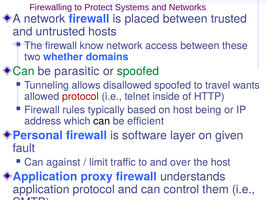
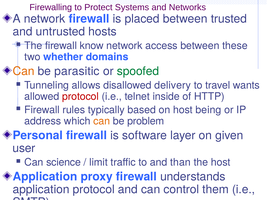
Can colour: green -> orange (24, 71)
disallowed spoofed: spoofed -> delivery (173, 85)
can colour: black -> orange (102, 121)
efficient: efficient -> problem (146, 121)
fault: fault -> user (24, 148)
against: against -> science (64, 163)
over: over -> than (180, 163)
